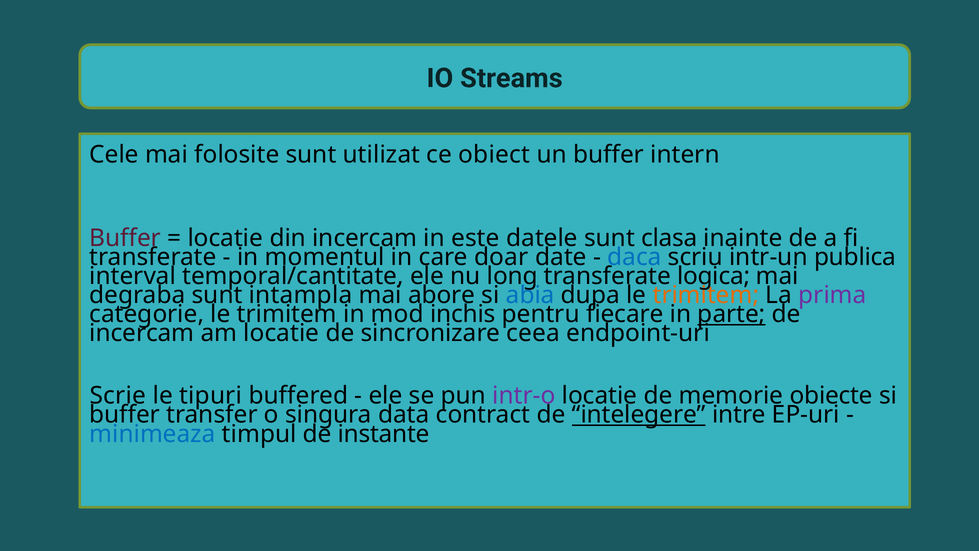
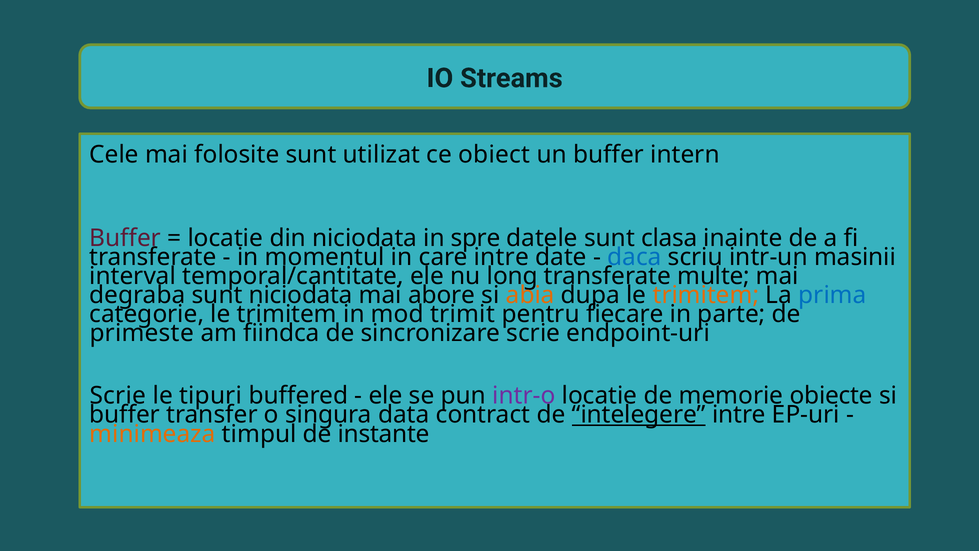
din incercam: incercam -> niciodata (365, 238)
este: este -> spre (476, 238)
care doar: doar -> intre (501, 257)
publica: publica -> masinii (855, 257)
logica: logica -> multe (714, 276)
sunt intampla: intampla -> niciodata (301, 295)
abia colour: blue -> orange (530, 295)
prima colour: purple -> blue (832, 295)
inchis: inchis -> trimit (463, 314)
parte underline: present -> none (732, 314)
incercam: incercam -> primeste (142, 333)
am locatie: locatie -> fiindca (281, 333)
sincronizare ceea: ceea -> scrie (533, 333)
minimeaza colour: blue -> orange (153, 434)
